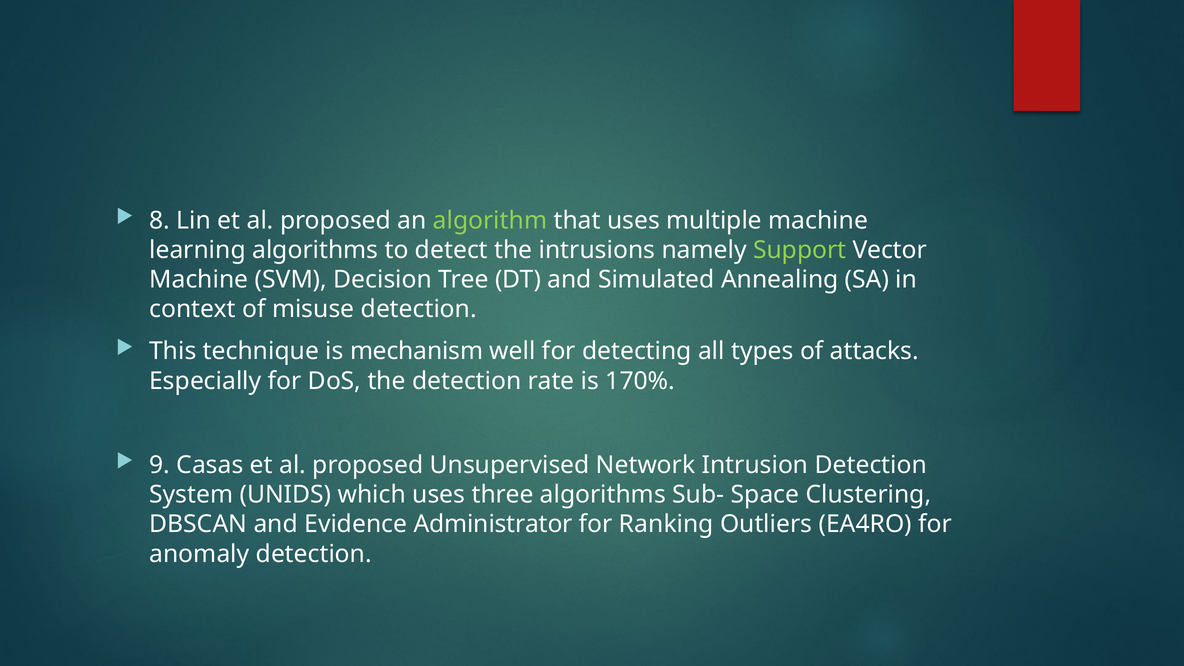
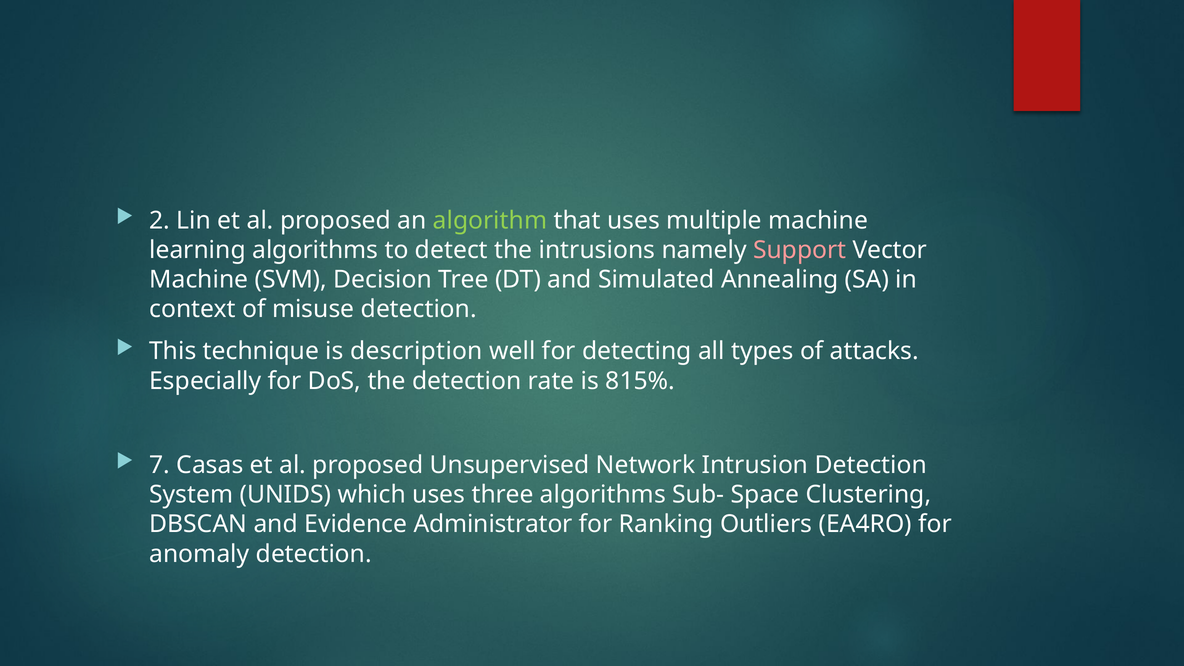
8: 8 -> 2 (160, 220)
Support colour: light green -> pink (800, 250)
mechanism: mechanism -> description (416, 351)
170%: 170% -> 815% (640, 381)
9: 9 -> 7 (160, 465)
